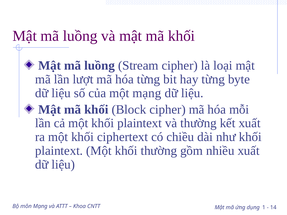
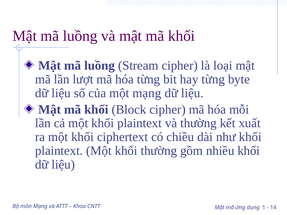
nhiều xuất: xuất -> khối (249, 151)
